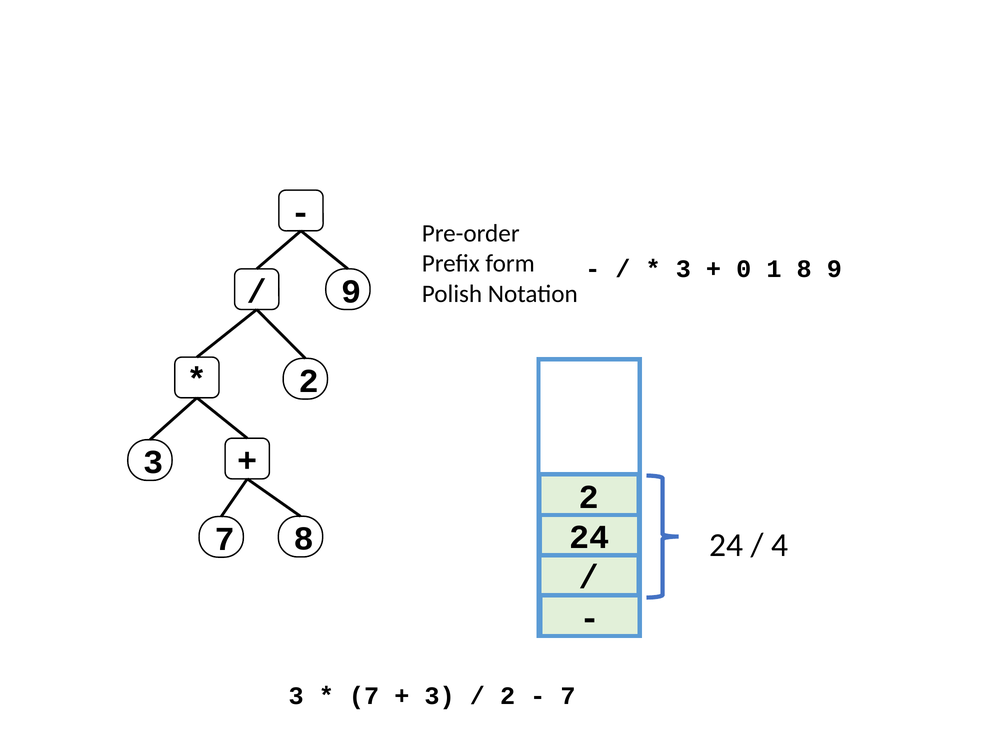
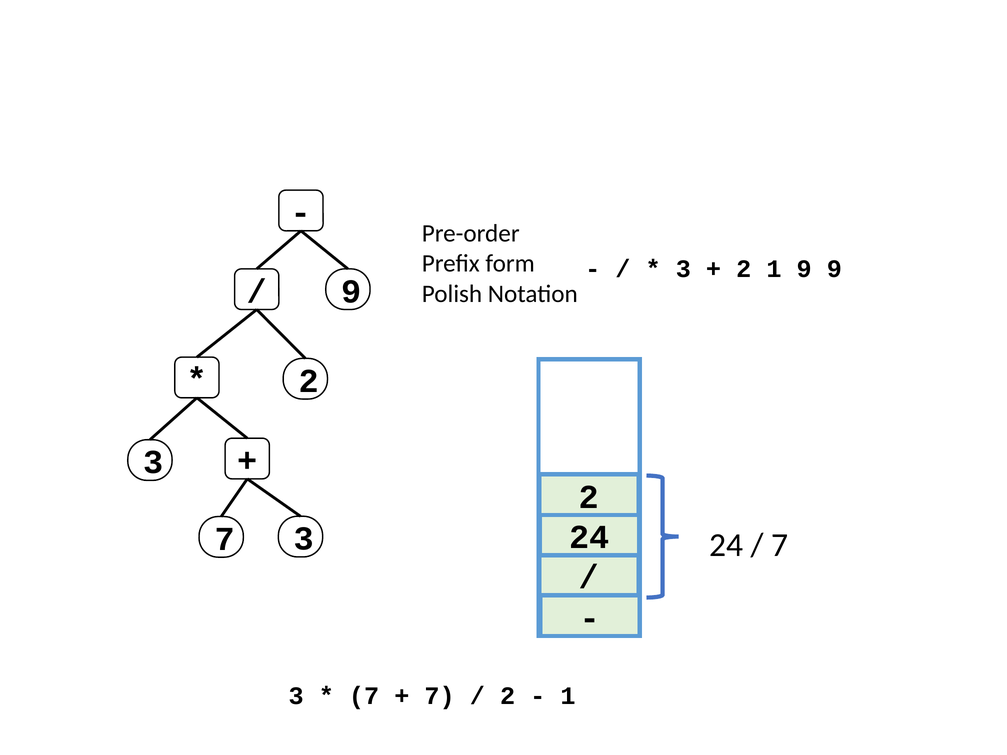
0: 0 -> 2 (744, 269)
1 8: 8 -> 9 (804, 269)
7 8: 8 -> 3 (304, 539)
4: 4 -> 7 (780, 545)
3: 3 -> 7 (440, 696)
7: 7 -> 1 (568, 696)
